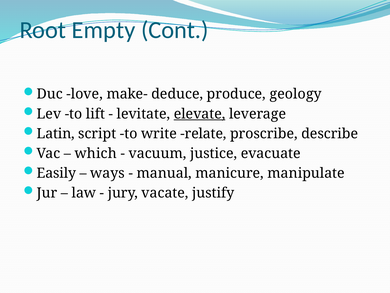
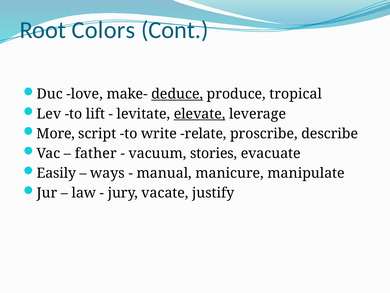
Empty: Empty -> Colors (103, 30)
deduce underline: none -> present (177, 94)
geology: geology -> tropical (296, 94)
Latin: Latin -> More (56, 133)
which: which -> father (96, 153)
justice: justice -> stories (214, 153)
